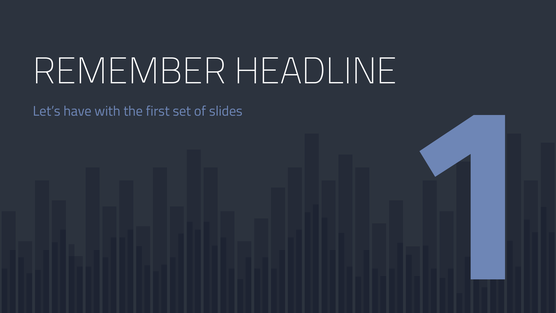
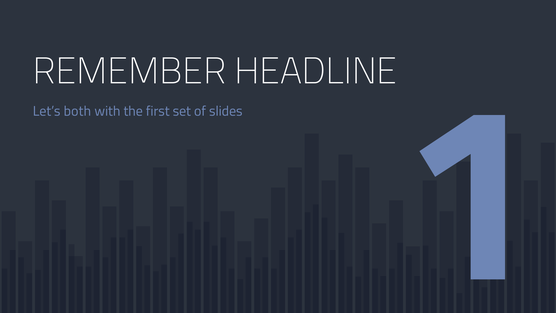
have: have -> both (77, 111)
